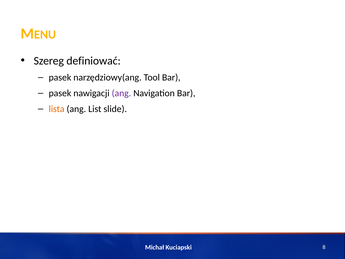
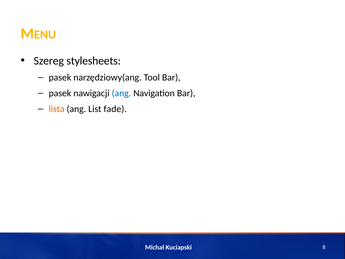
definiować: definiować -> stylesheets (94, 61)
ang colour: purple -> blue (121, 93)
slide: slide -> fade (115, 109)
